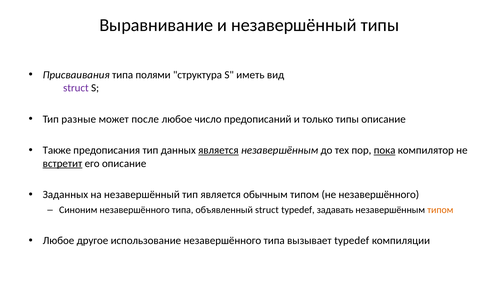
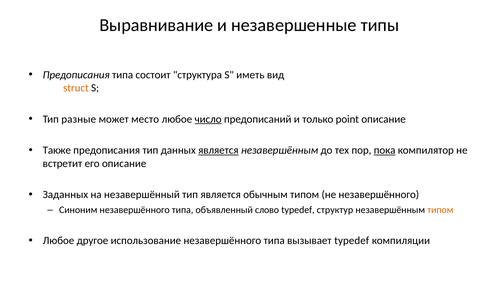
и незавершённый: незавершённый -> незавершенные (294, 25)
Присваивания: Присваивания -> Предописания (76, 75)
полями: полями -> состоит (153, 75)
struct colour: purple -> orange (76, 88)
после: после -> место (145, 119)
число underline: none -> present (208, 119)
только типы: типы -> point (347, 119)
встретит underline: present -> none (62, 163)
объявленный struct: struct -> слово (267, 210)
задавать: задавать -> структур (335, 210)
